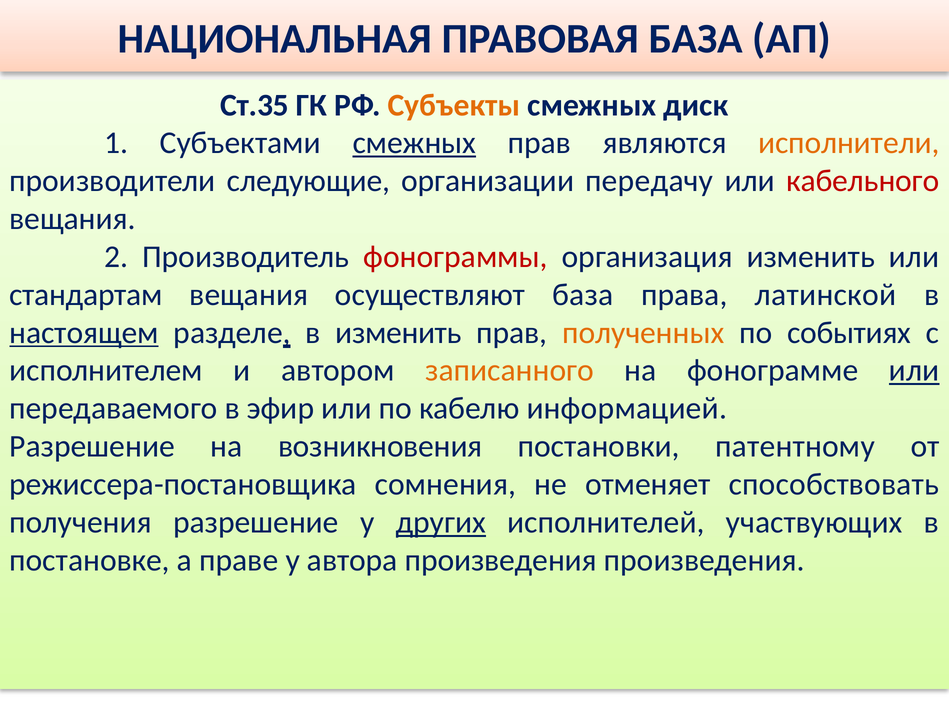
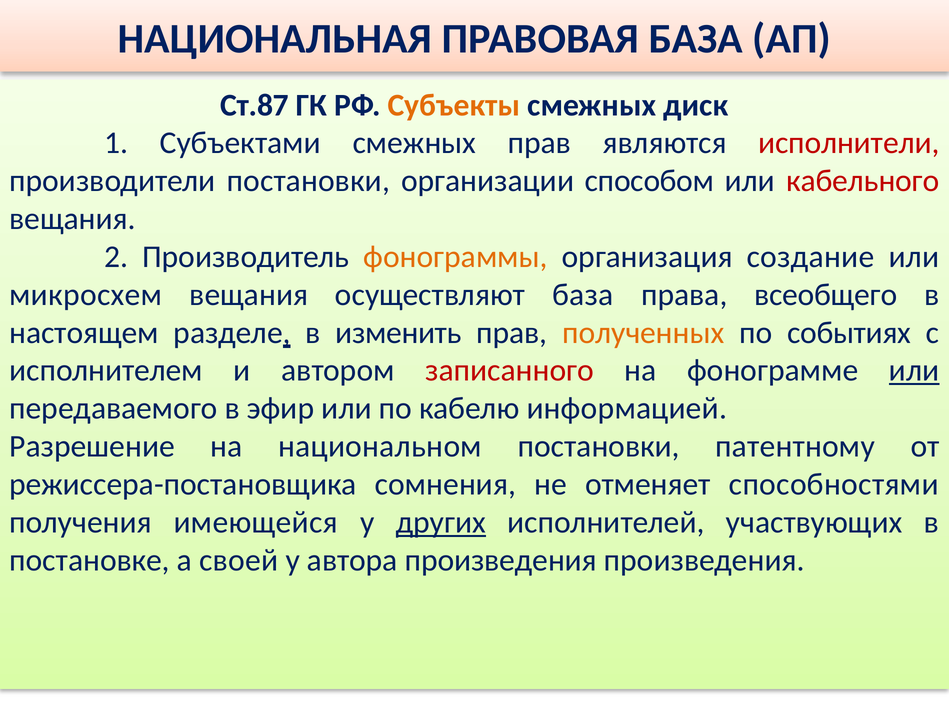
Ст.35: Ст.35 -> Ст.87 (255, 105)
смежных underline: present -> none (414, 143)
исполнители colour: orange -> red (849, 143)
производители следующие: следующие -> постановки (308, 181)
передачу: передачу -> способом (650, 181)
фонограммы colour: red -> orange (456, 257)
организация изменить: изменить -> создание (811, 257)
стандартам: стандартам -> микросхем (86, 295)
латинской: латинской -> всеобщего (826, 295)
настоящем underline: present -> none (84, 333)
записанного colour: orange -> red (510, 371)
возникновения: возникновения -> национальном (380, 447)
способствовать: способствовать -> способностями (834, 485)
получения разрешение: разрешение -> имеющейся (256, 523)
праве: праве -> своей (239, 561)
